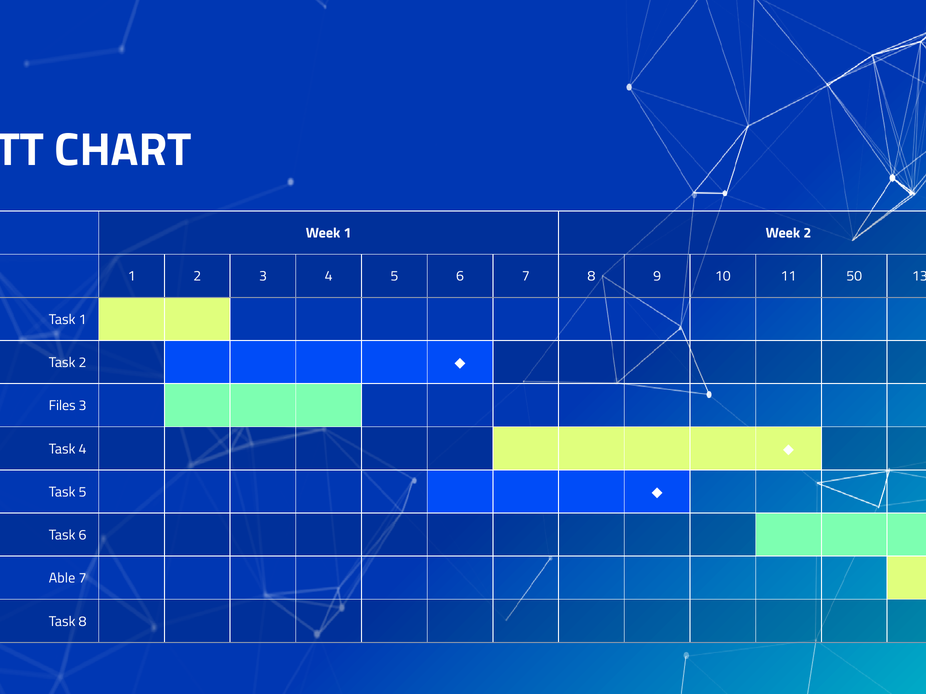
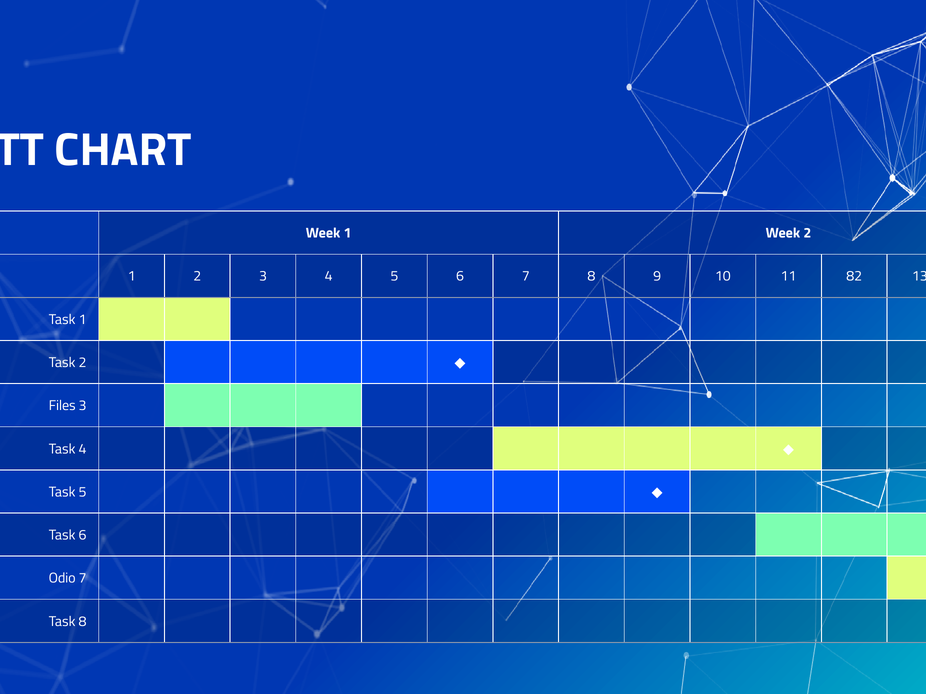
50: 50 -> 82 (854, 277)
Able: Able -> Odio (62, 579)
